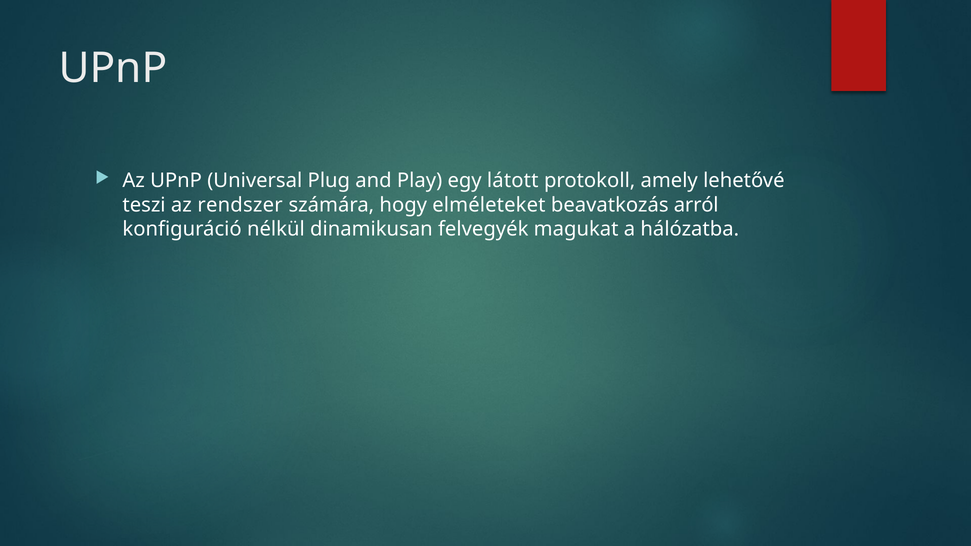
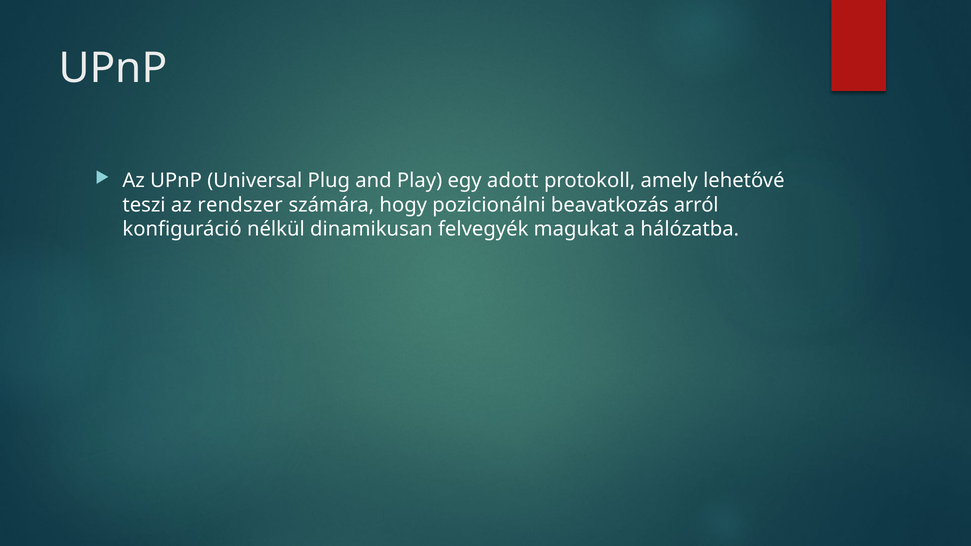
látott: látott -> adott (513, 181)
elméleteket: elméleteket -> pozicionálni (489, 205)
